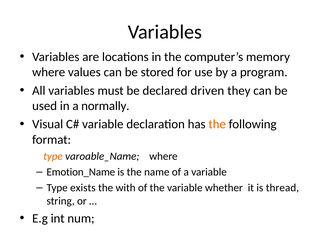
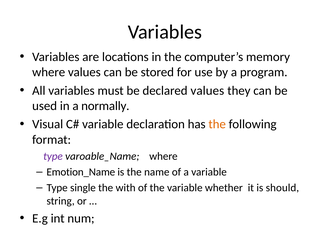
declared driven: driven -> values (207, 91)
type colour: orange -> purple (53, 157)
exists: exists -> single (83, 188)
thread: thread -> should (282, 188)
